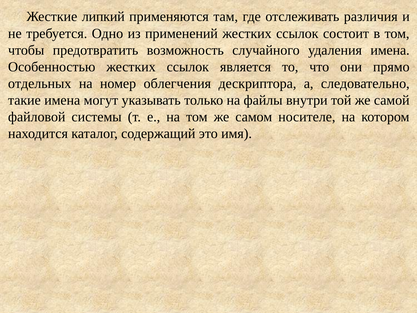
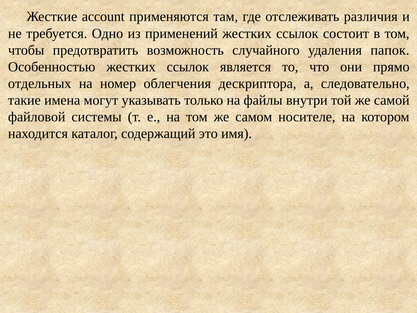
липкий: липкий -> account (103, 17)
удаления имена: имена -> папок (390, 50)
